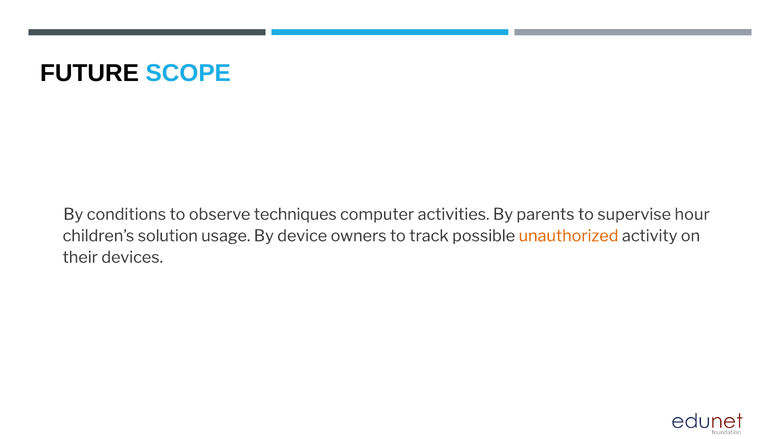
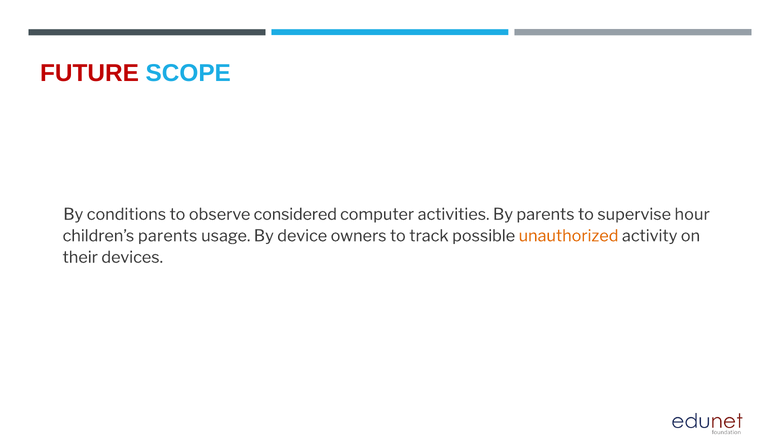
FUTURE colour: black -> red (89, 73)
techniques: techniques -> considered (295, 214)
children’s solution: solution -> parents (168, 236)
